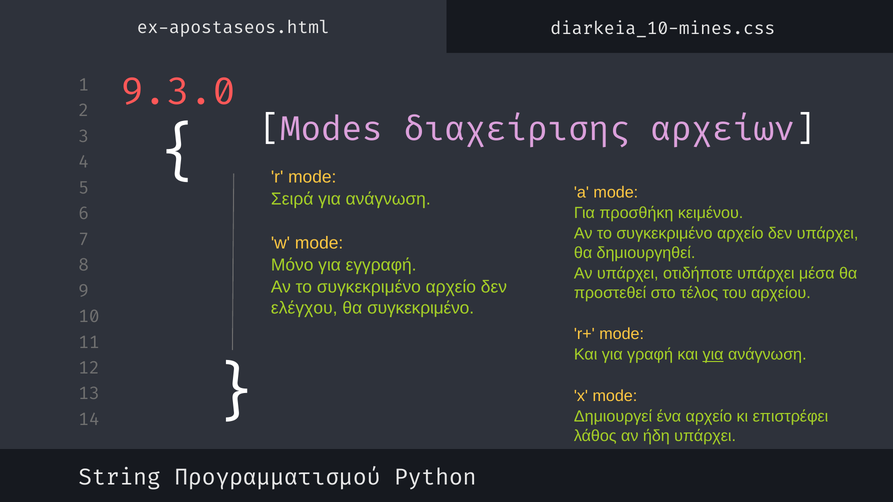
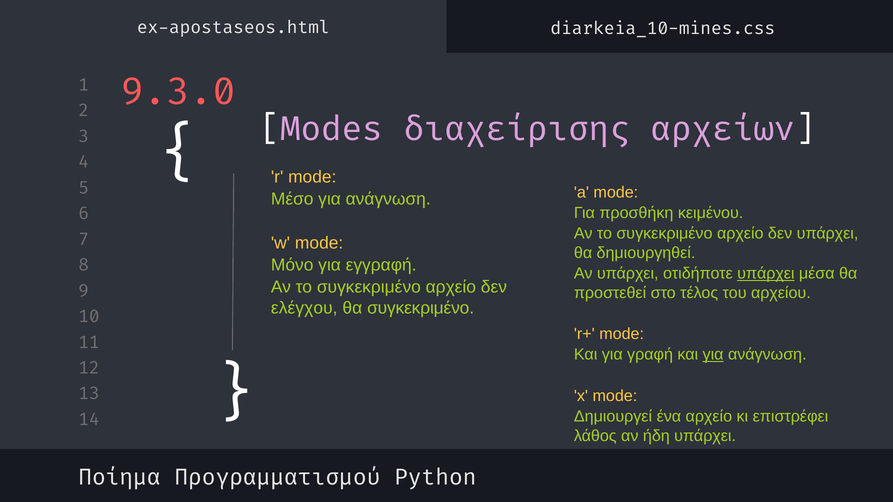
Σειρά: Σειρά -> Μέσο (292, 199)
υπάρχει underline: none -> present (766, 274)
String: String -> Ποίημα (119, 477)
